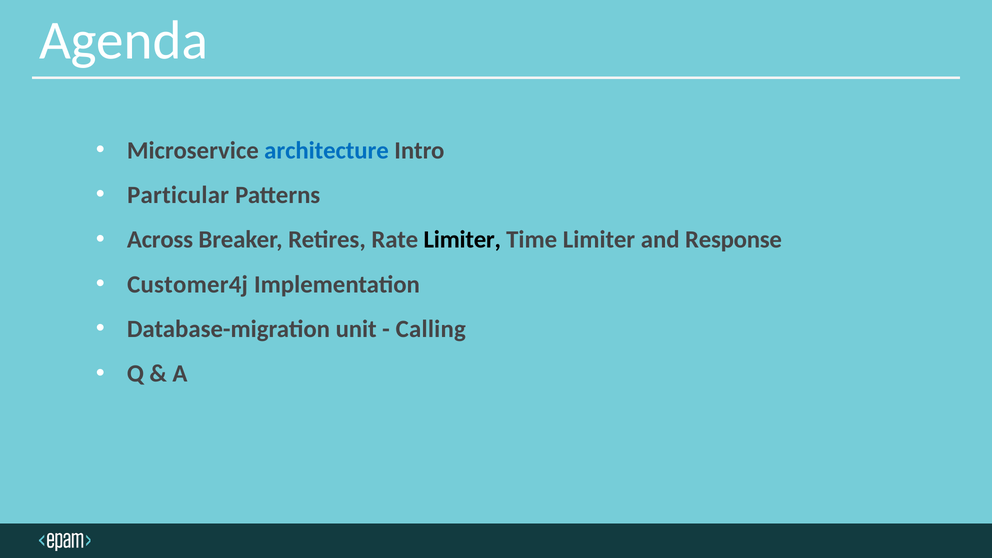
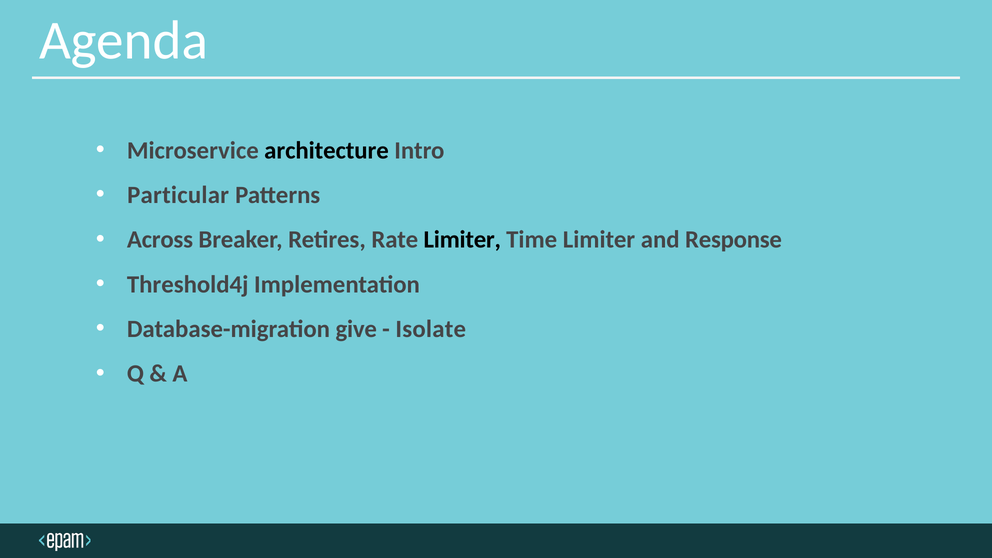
architecture colour: blue -> black (327, 150)
Customer4j: Customer4j -> Threshold4j (188, 284)
unit: unit -> give (356, 329)
Calling: Calling -> Isolate (431, 329)
